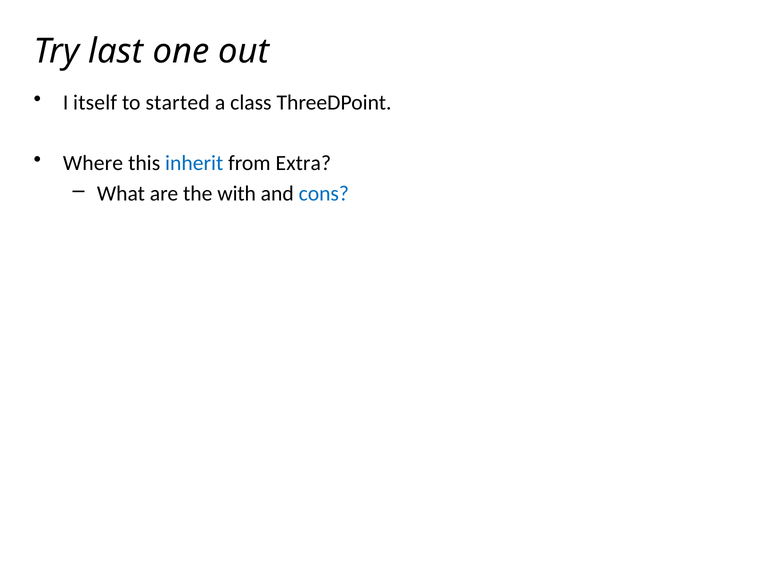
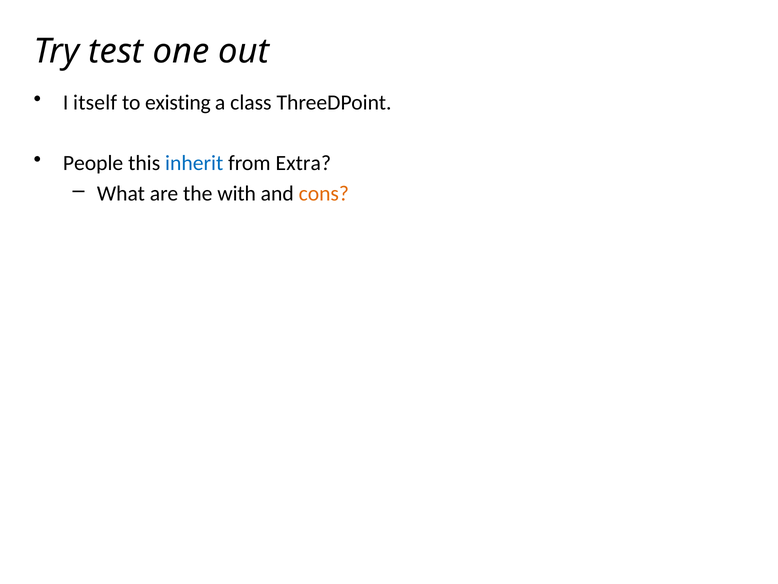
last: last -> test (116, 51)
started: started -> existing (178, 103)
Where: Where -> People (93, 163)
cons colour: blue -> orange (324, 193)
